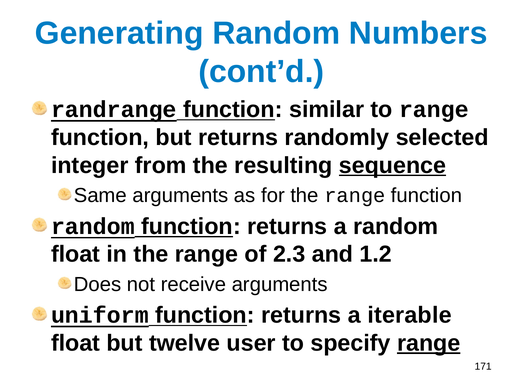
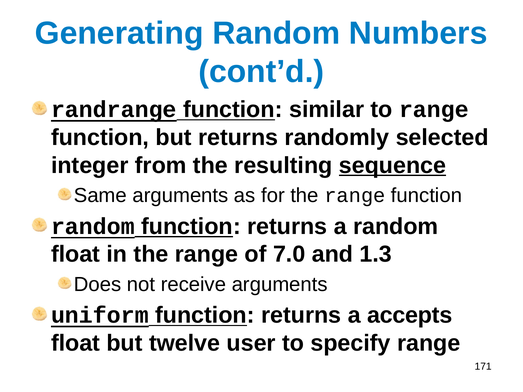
2.3: 2.3 -> 7.0 (289, 254)
1.2: 1.2 -> 1.3 (376, 254)
iterable: iterable -> accepts (410, 316)
range underline: present -> none (429, 343)
